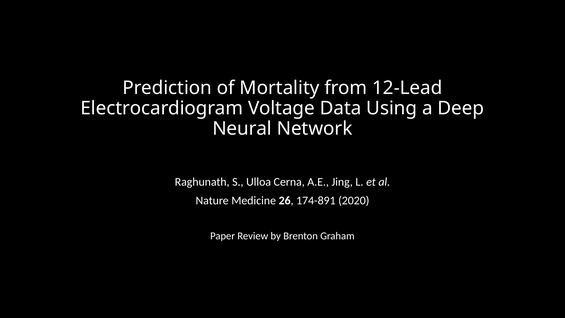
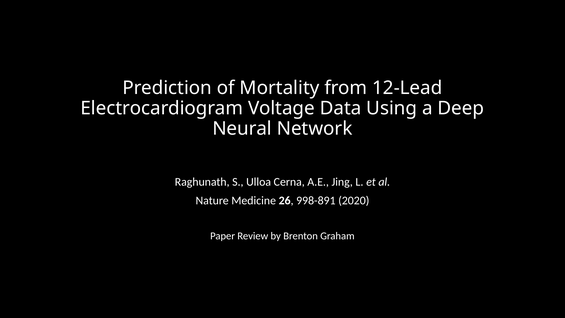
174-891: 174-891 -> 998-891 (316, 200)
